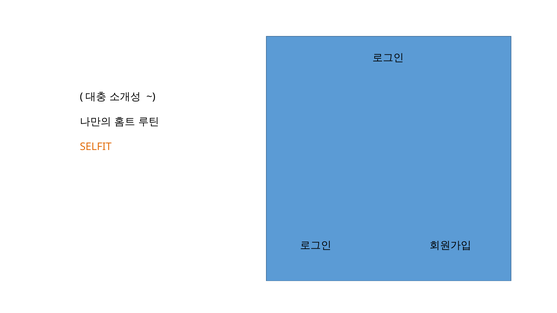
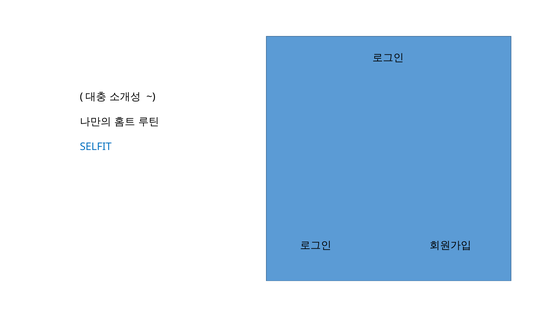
SELFIT colour: orange -> blue (96, 147)
